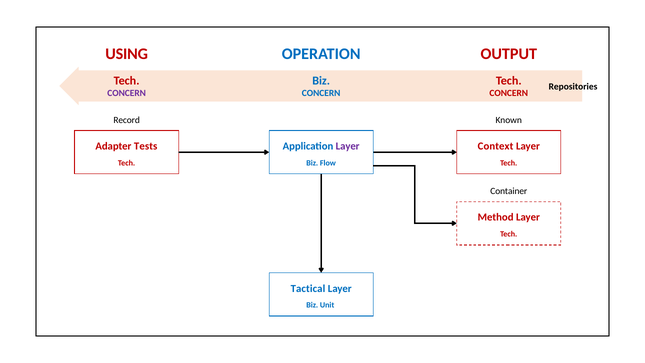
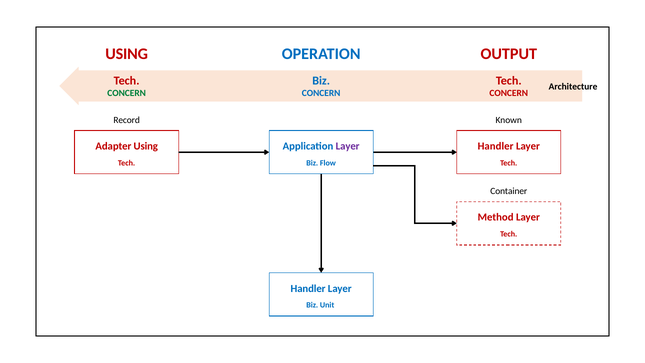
Repositories: Repositories -> Architecture (573, 86)
CONCERN colour: purple -> green (127, 93)
Adapter Tests: Tests -> Using (146, 146)
Context: Context -> Handler (496, 146)
Tactical: Tactical -> Handler (308, 288)
